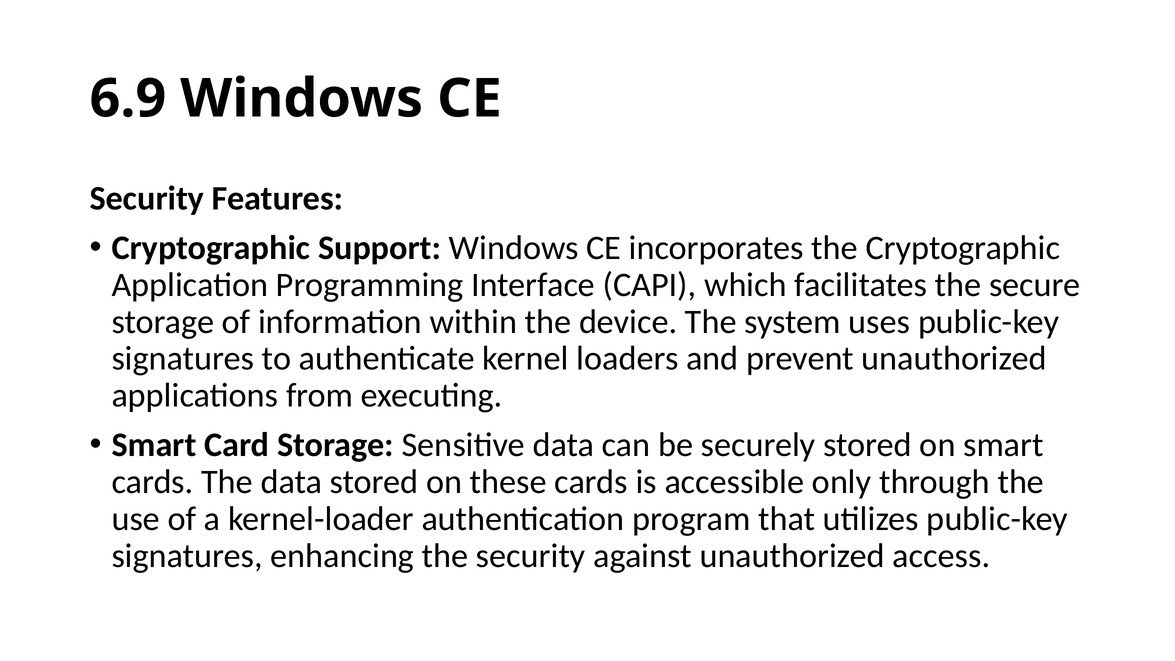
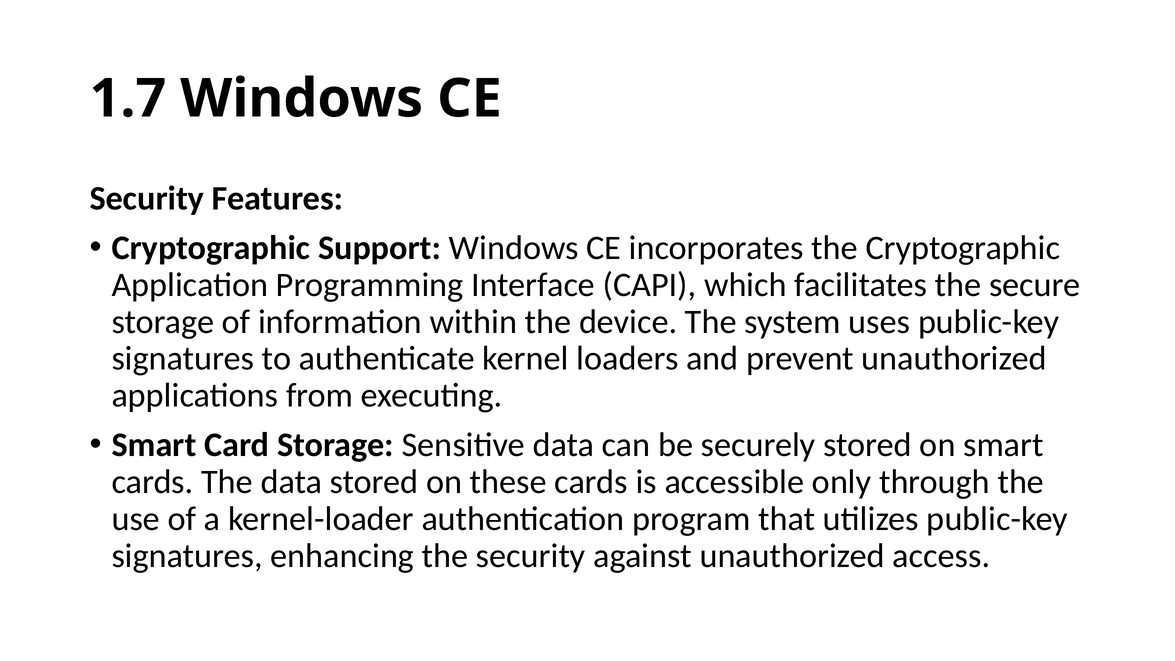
6.9: 6.9 -> 1.7 (128, 99)
